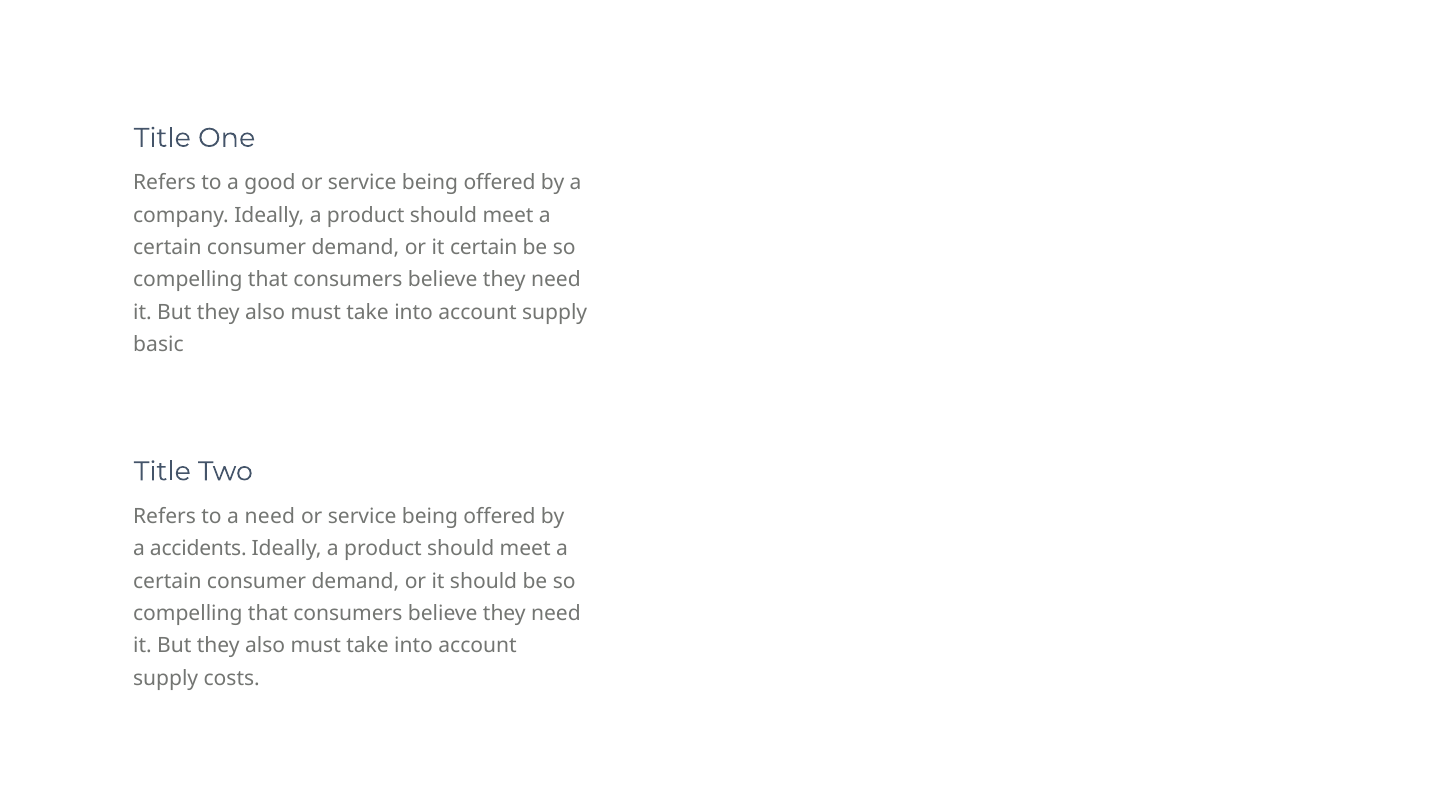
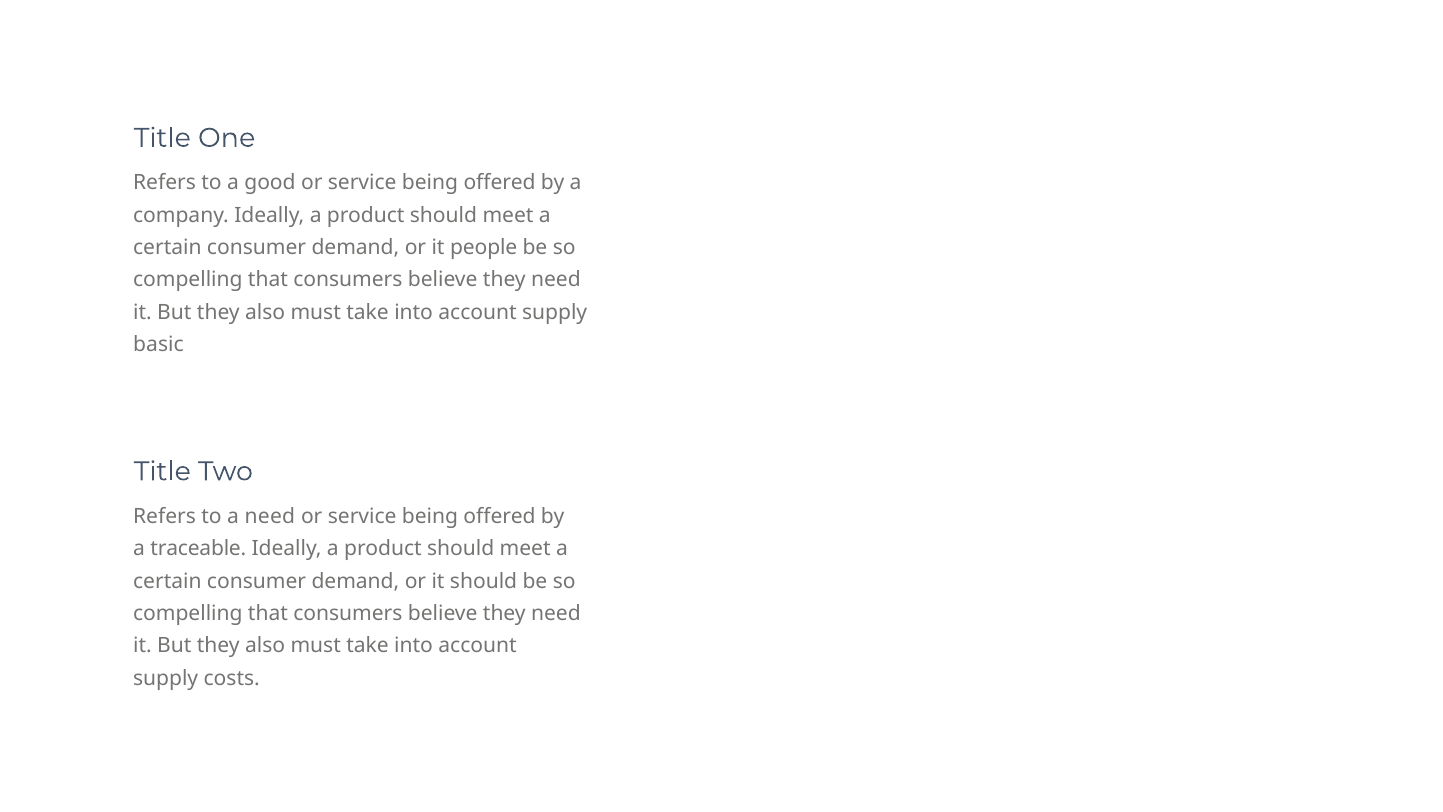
it certain: certain -> people (484, 248)
accidents: accidents -> traceable (198, 549)
